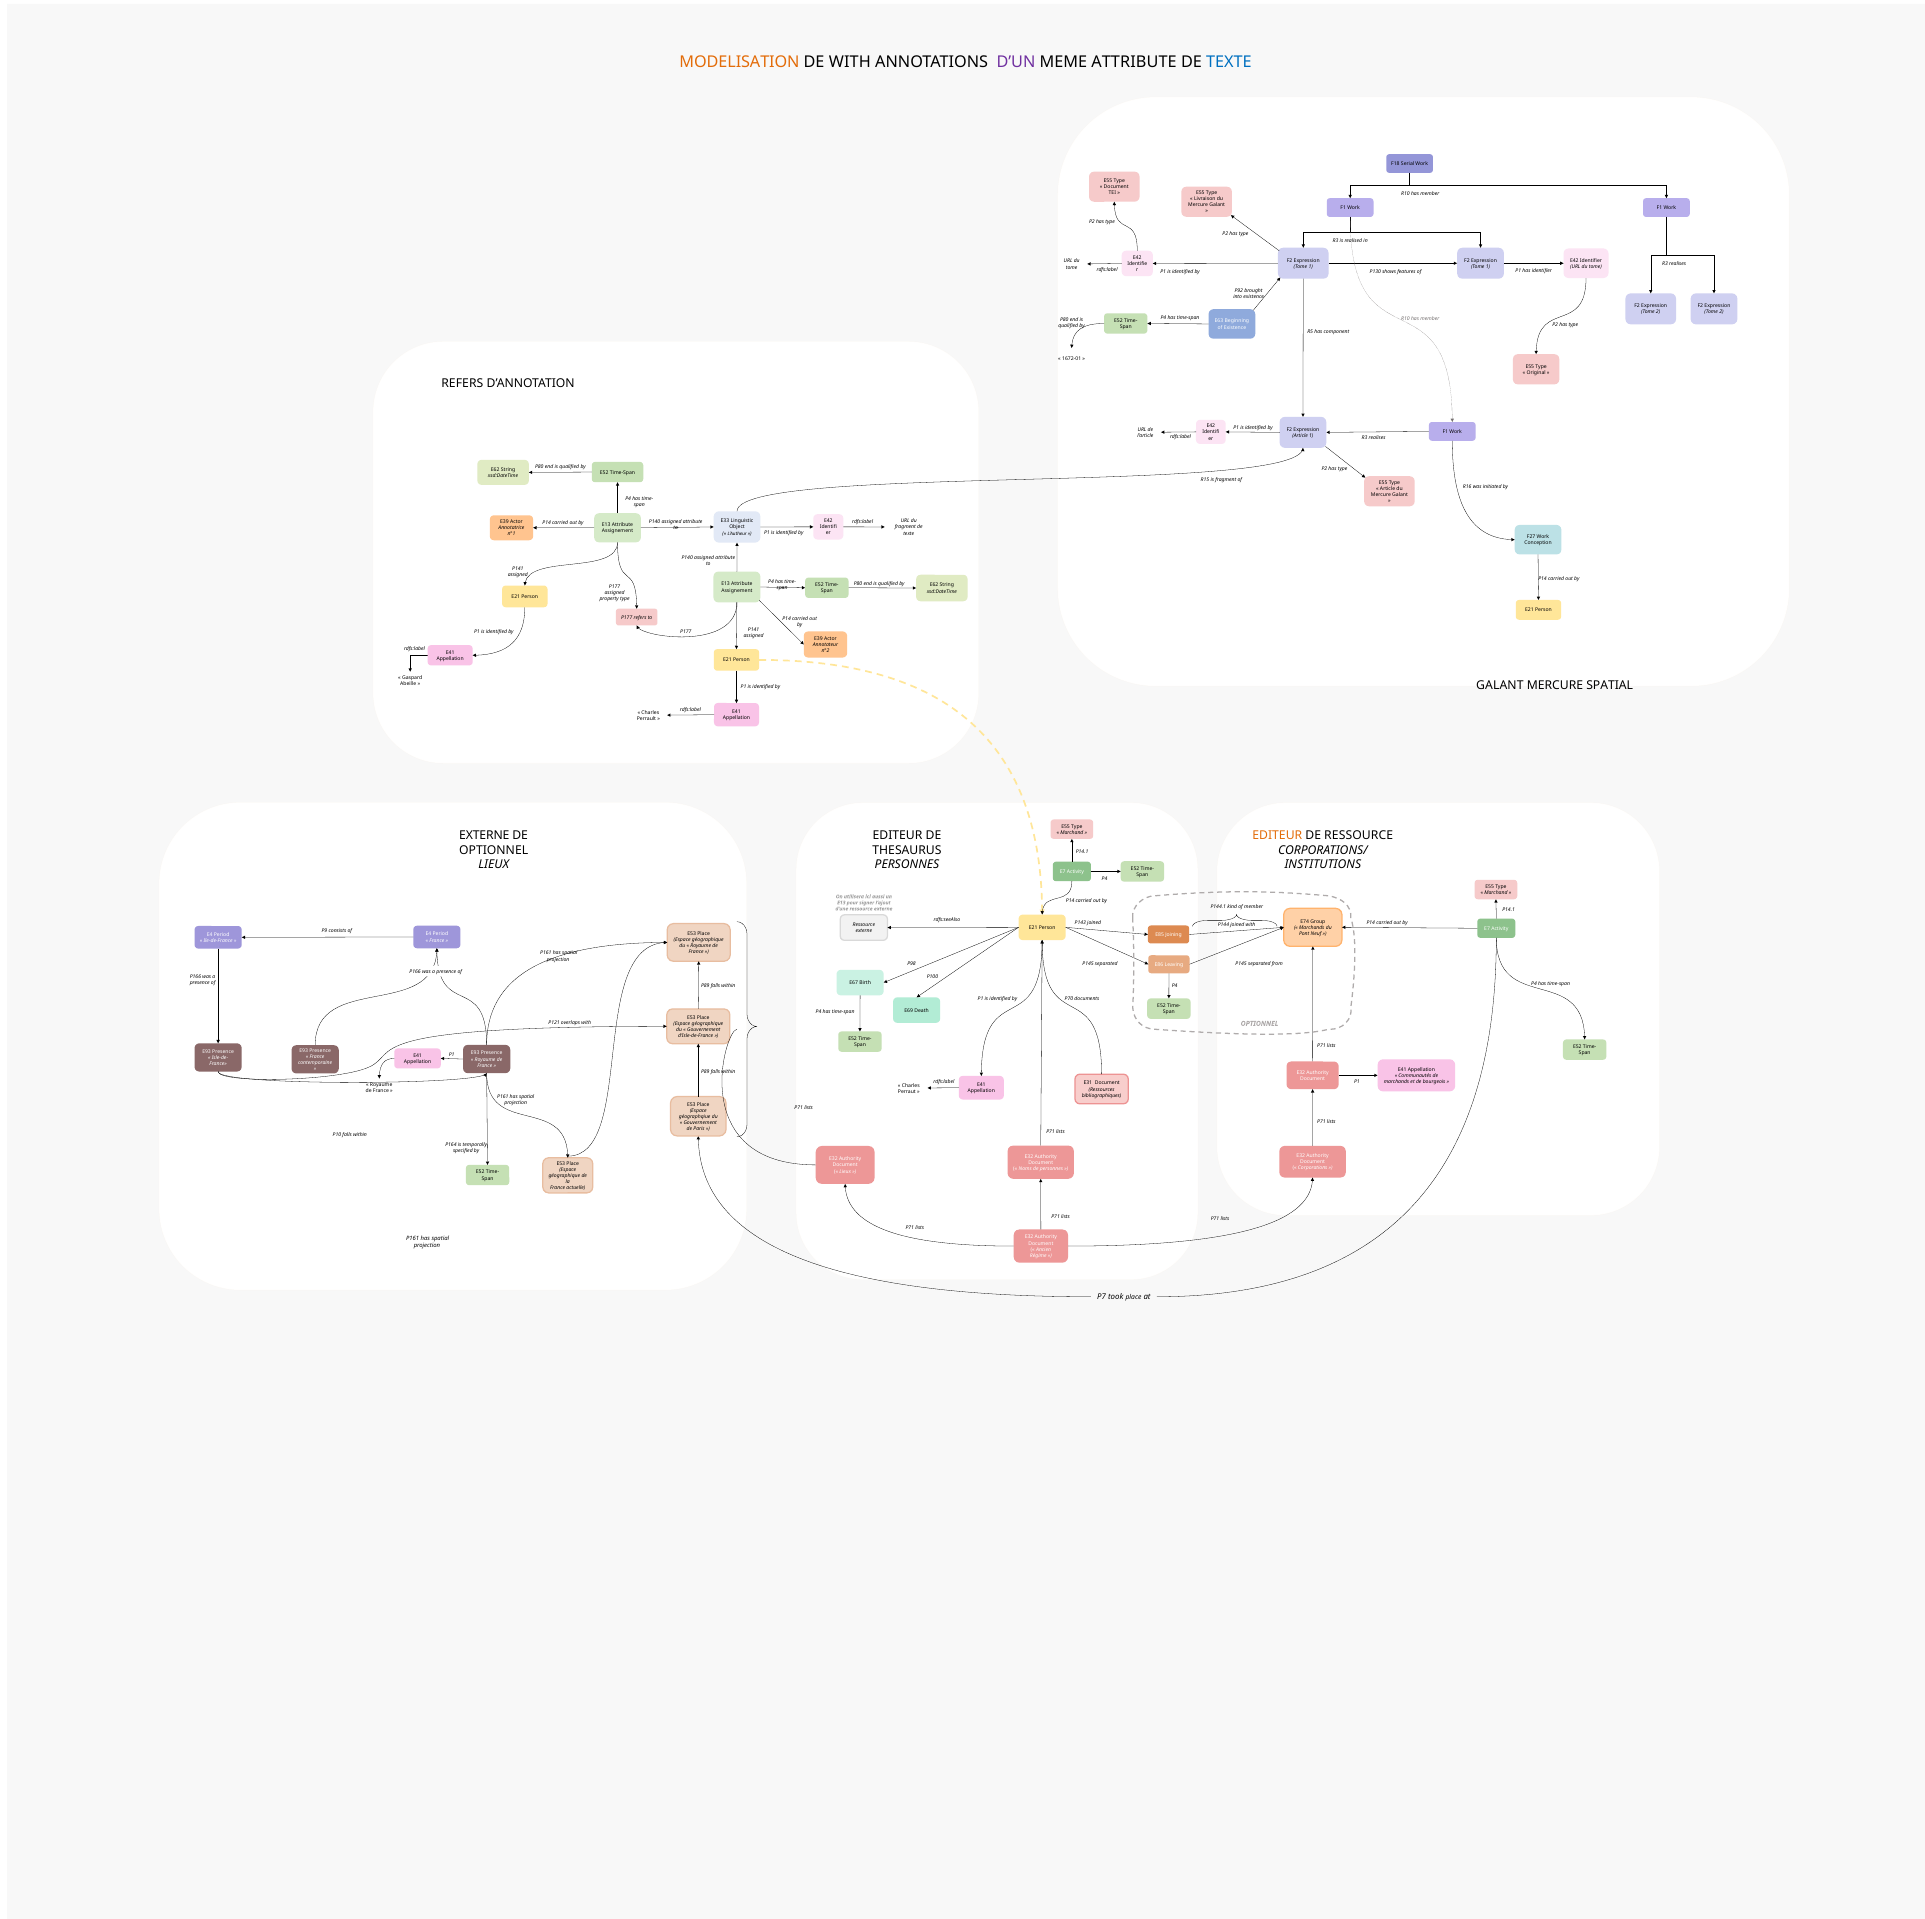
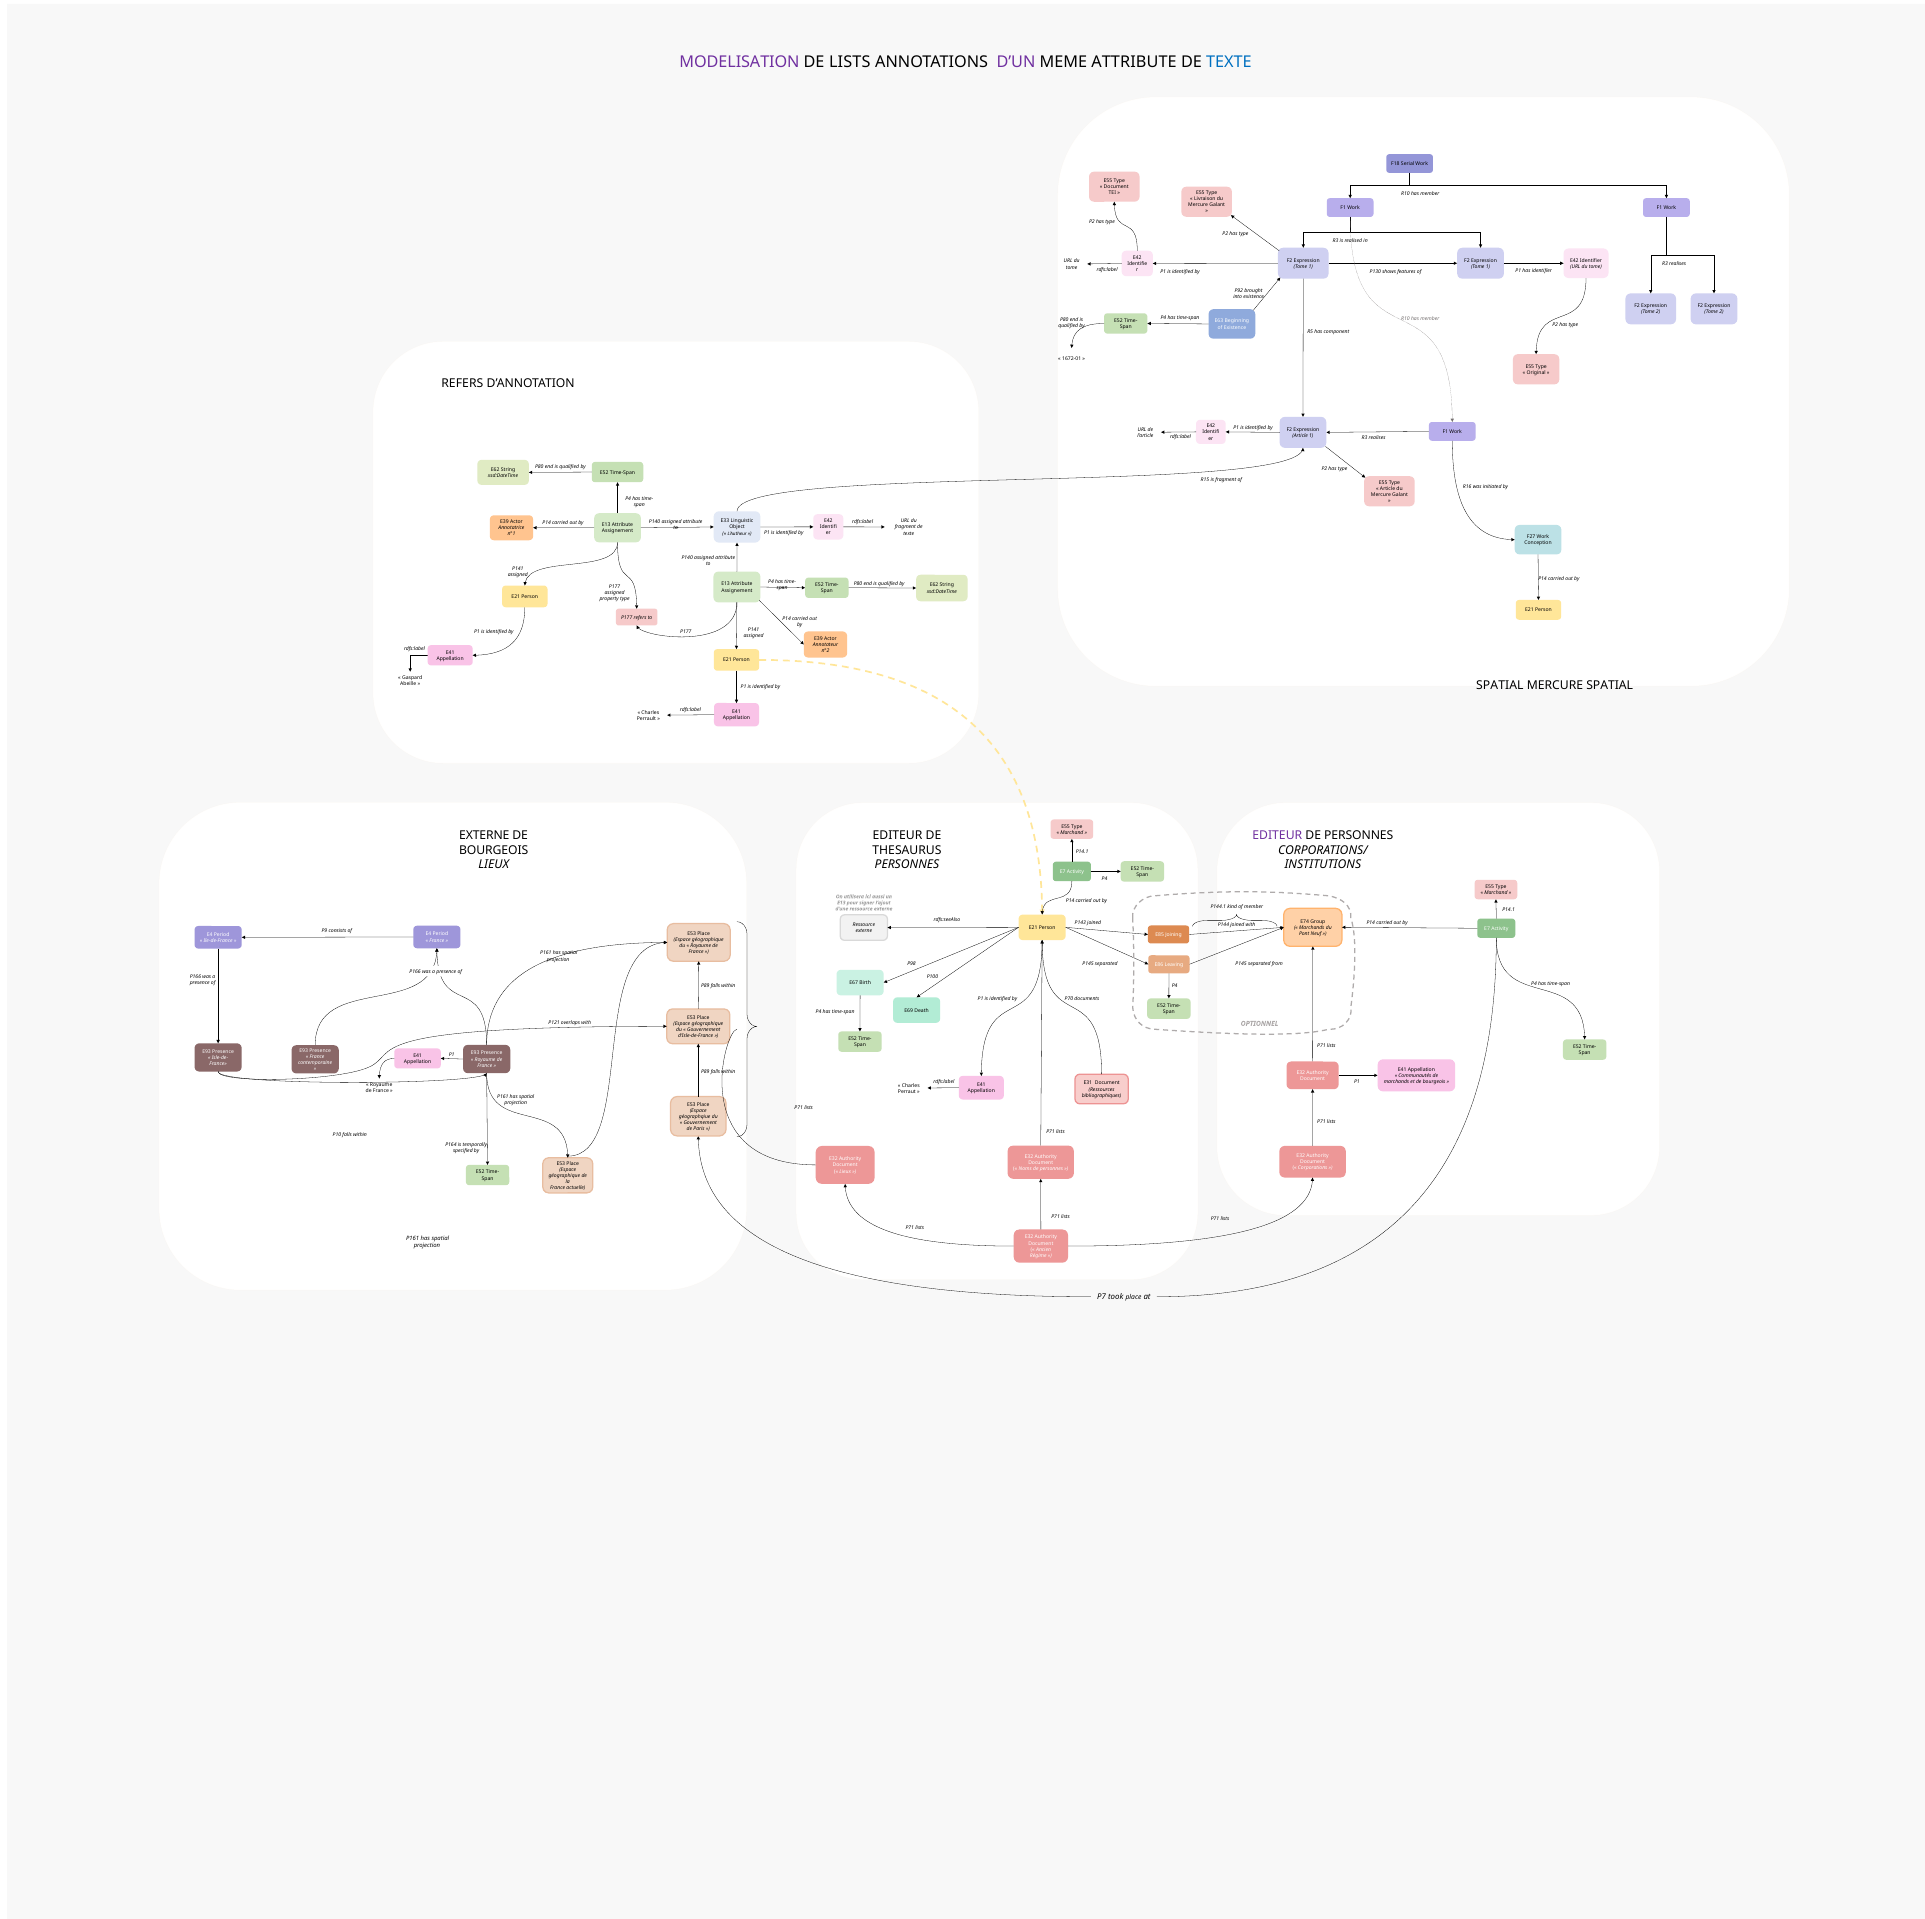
MODELISATION colour: orange -> purple (739, 62)
DE WITH: WITH -> LISTS (850, 62)
GALANT: GALANT -> SPATIAL (1500, 685)
EDITEUR colour: orange -> purple (1277, 836)
RESSOURCE: RESSOURCE -> PERSONNES (1359, 836)
OPTIONNEL: OPTIONNEL -> BOURGEOIS (494, 850)
